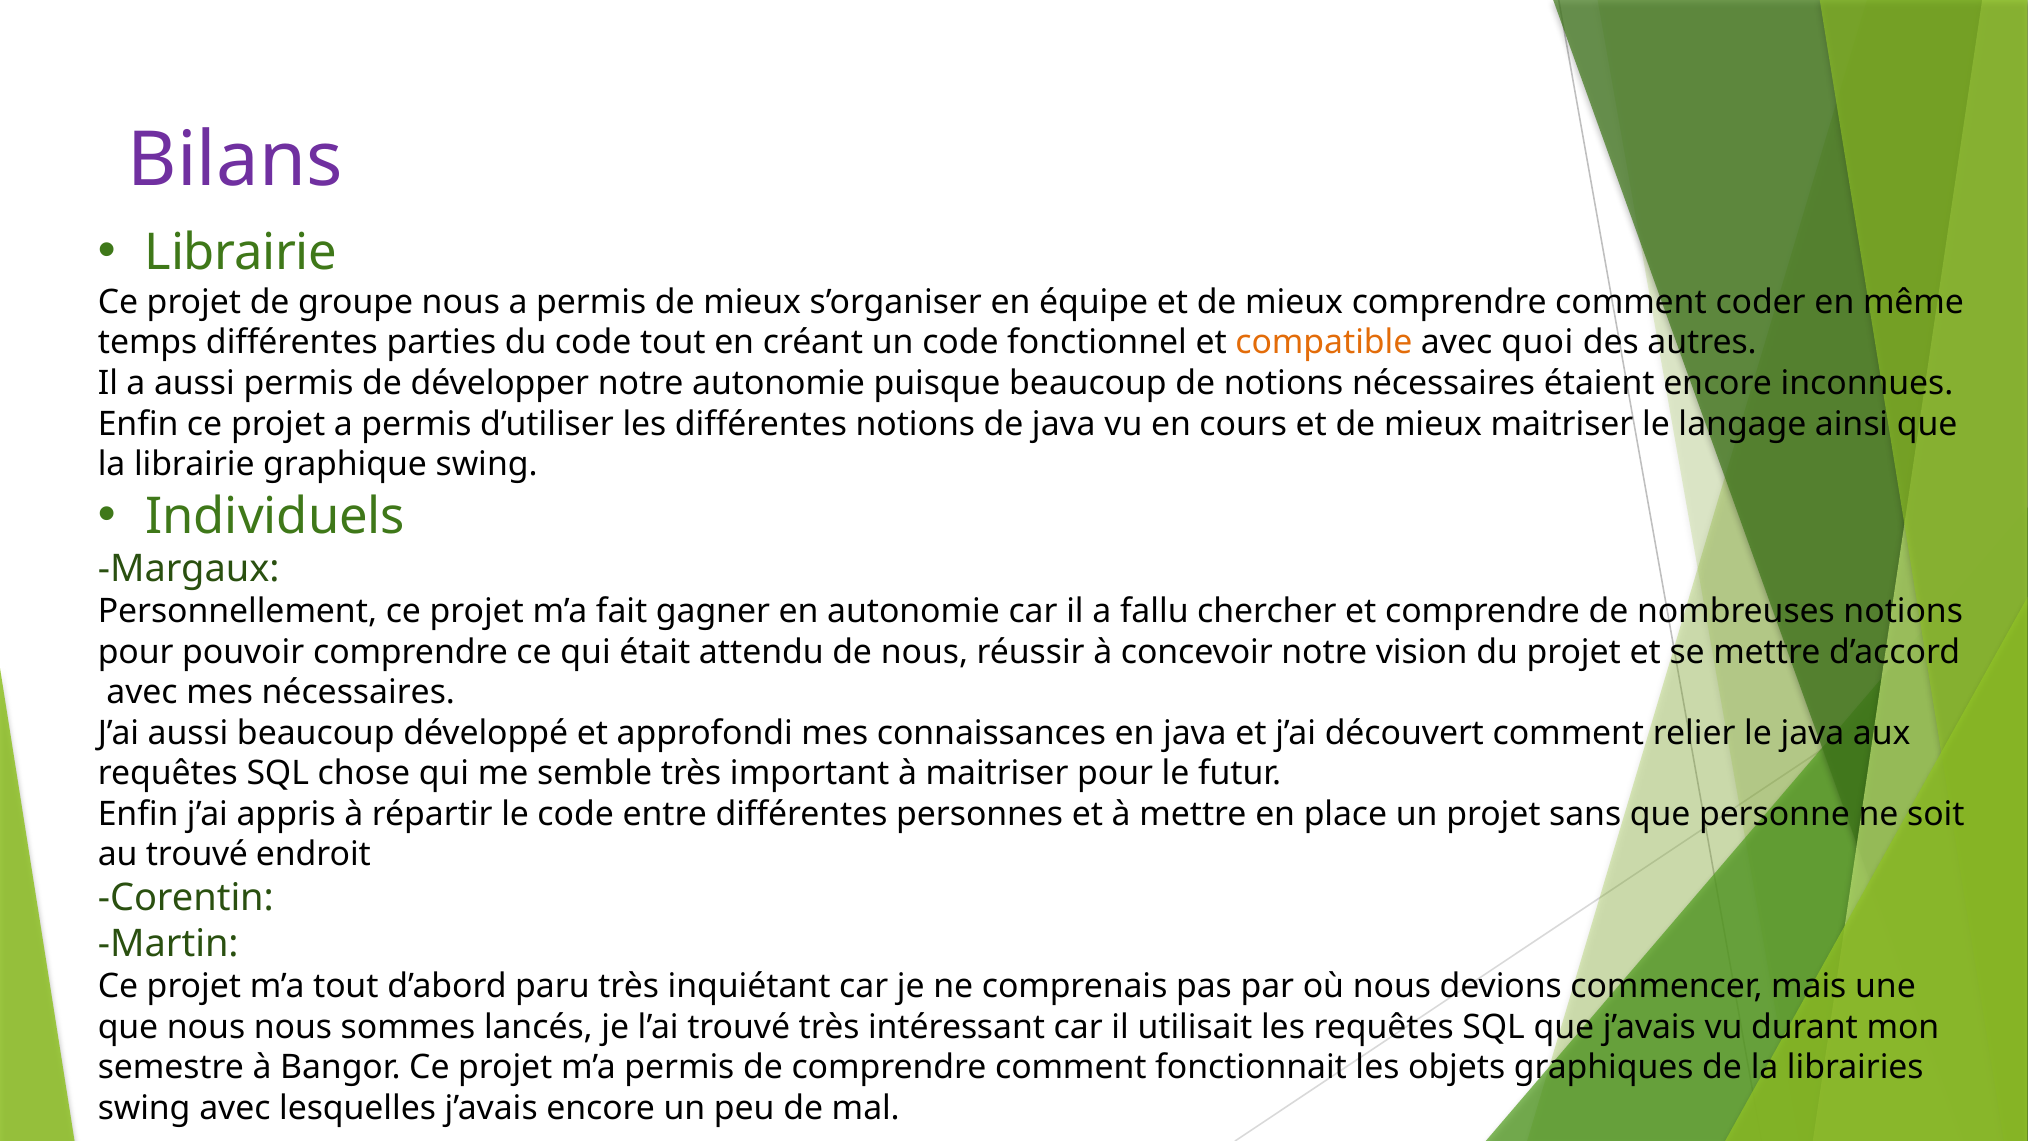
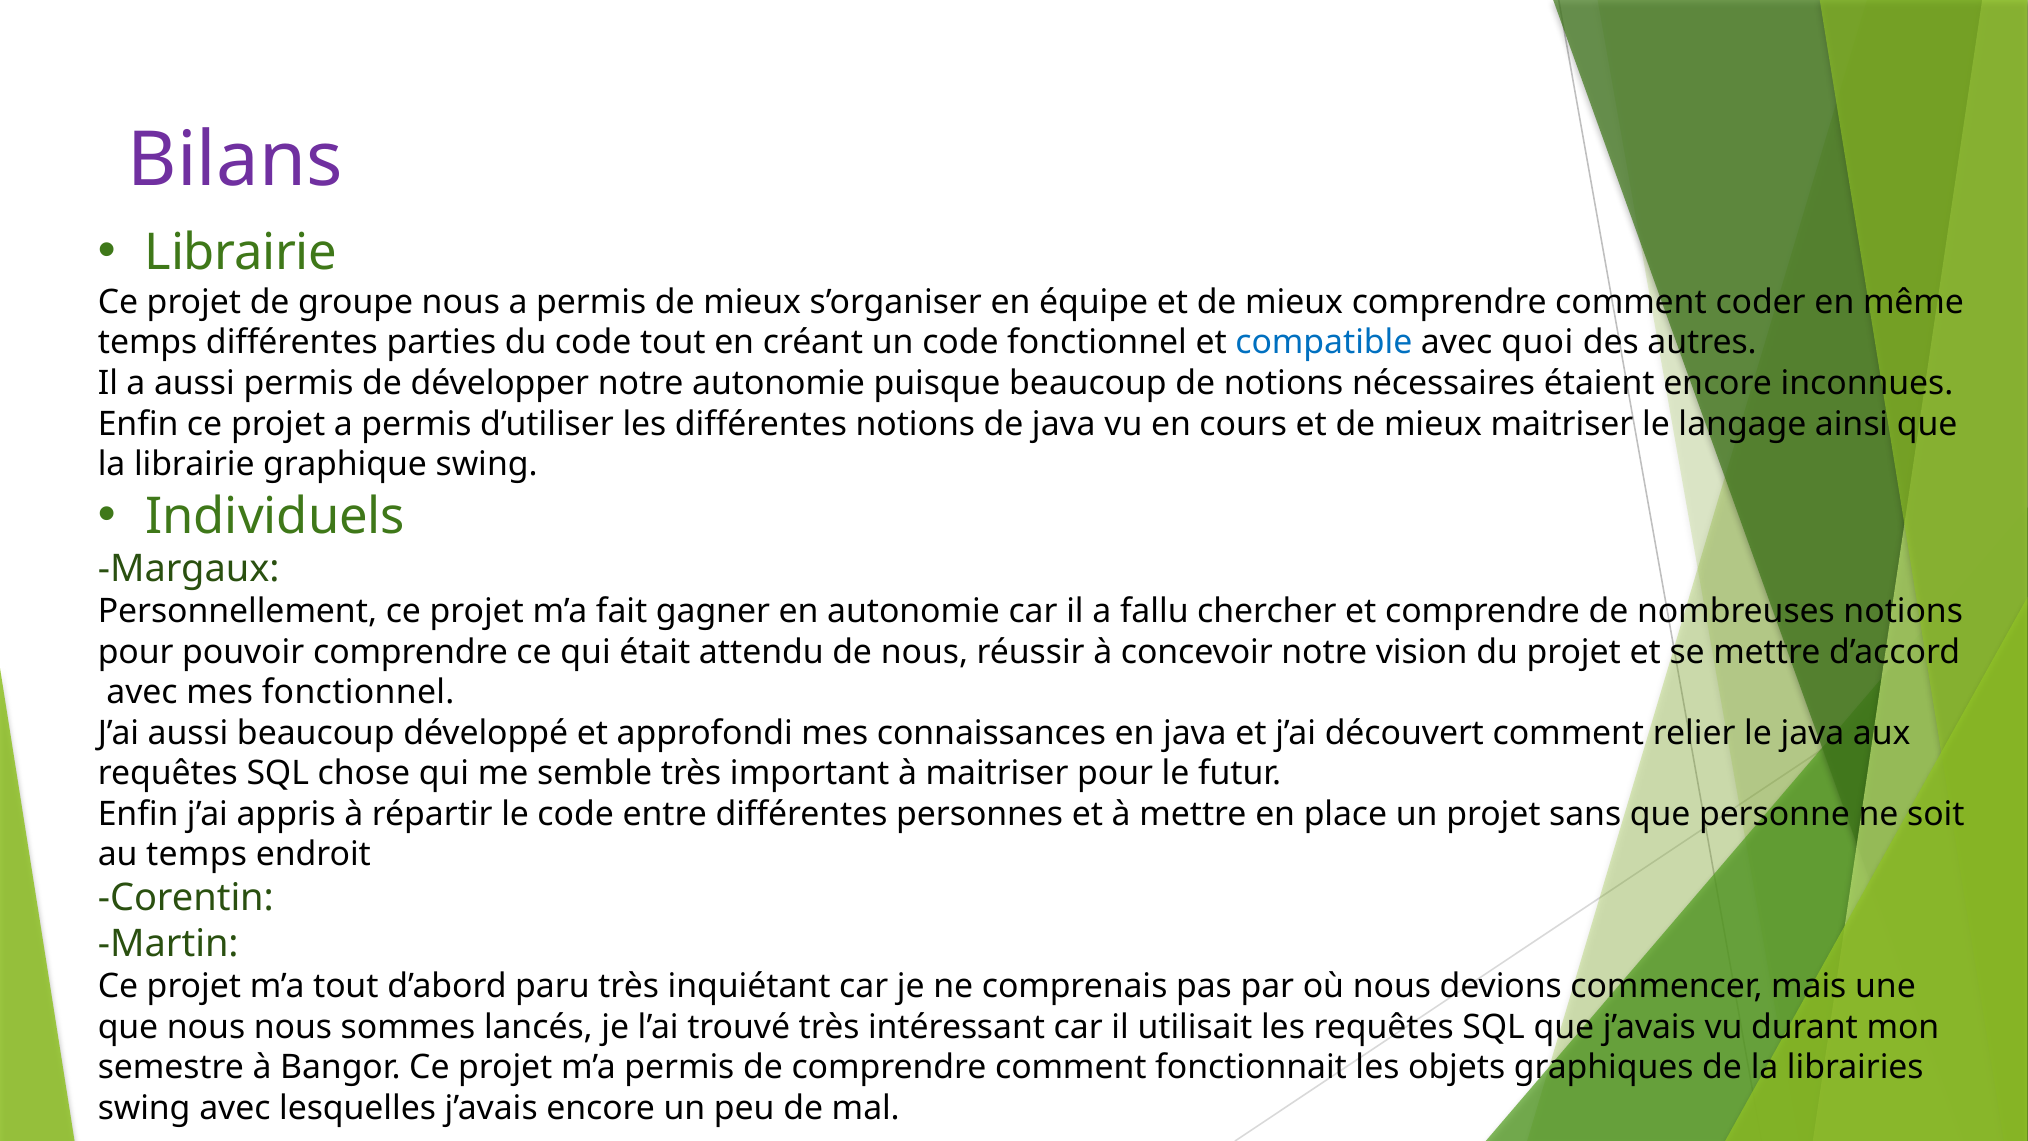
compatible colour: orange -> blue (1324, 343)
mes nécessaires: nécessaires -> fonctionnel (358, 692)
au trouvé: trouvé -> temps (197, 855)
